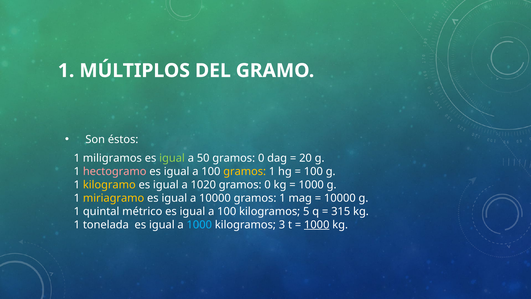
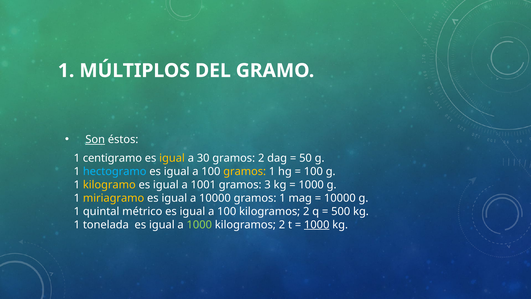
Son underline: none -> present (95, 139)
miligramos: miligramos -> centigramo (112, 158)
igual colour: light green -> yellow (172, 158)
50: 50 -> 30 (203, 158)
0: 0 -> 2 (261, 158)
20: 20 -> 50 (305, 158)
hectogramo colour: pink -> light blue (115, 171)
1020: 1020 -> 1001 (203, 185)
0: 0 -> 3 (268, 185)
100 kilogramos 5: 5 -> 2 (306, 211)
315: 315 -> 500 (341, 211)
1000 colour: light blue -> light green (199, 224)
3: 3 -> 2 (282, 224)
